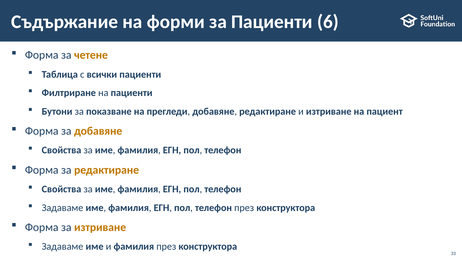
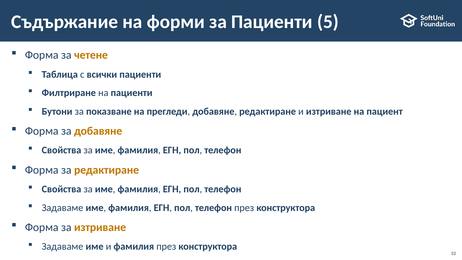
6: 6 -> 5 (328, 22)
